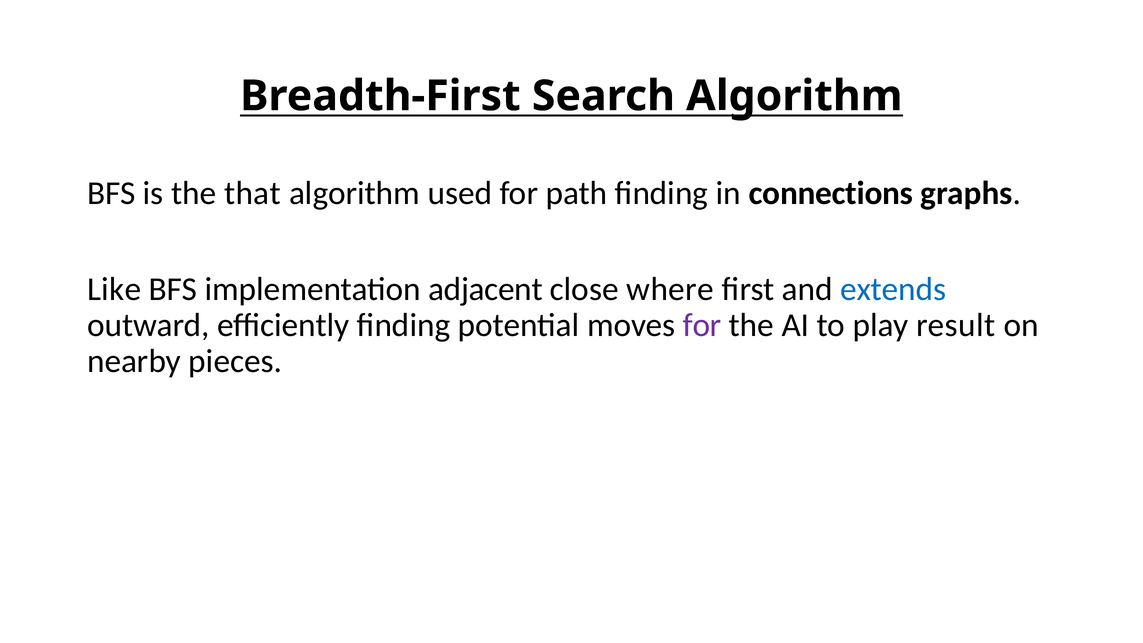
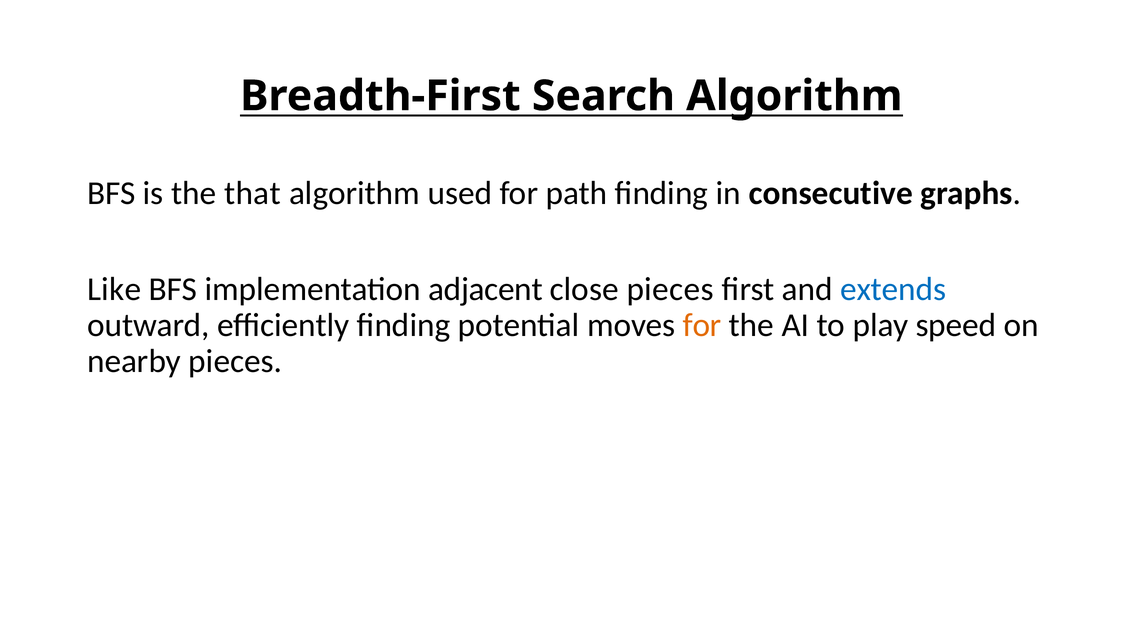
connections: connections -> consecutive (831, 193)
close where: where -> pieces (670, 289)
for colour: purple -> orange (702, 325)
result: result -> speed (956, 325)
